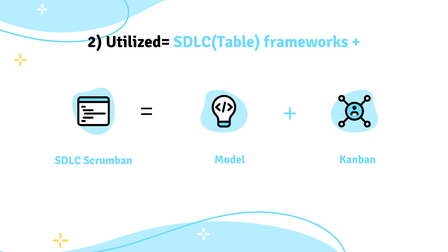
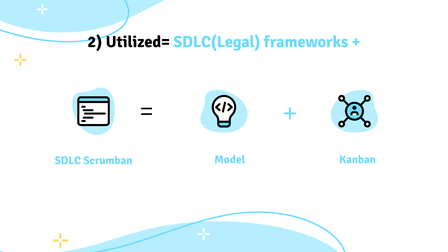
SDLC(Table: SDLC(Table -> SDLC(Legal (217, 42)
